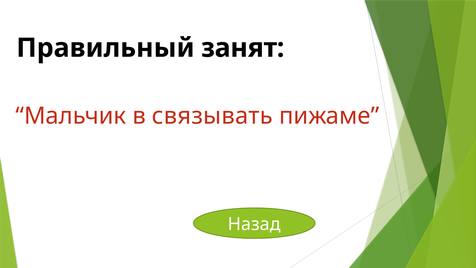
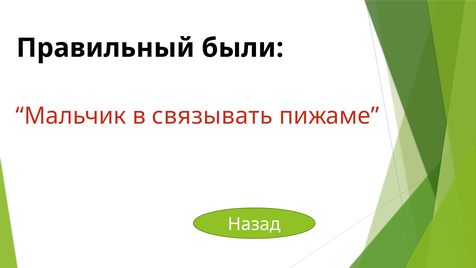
занят: занят -> были (243, 48)
